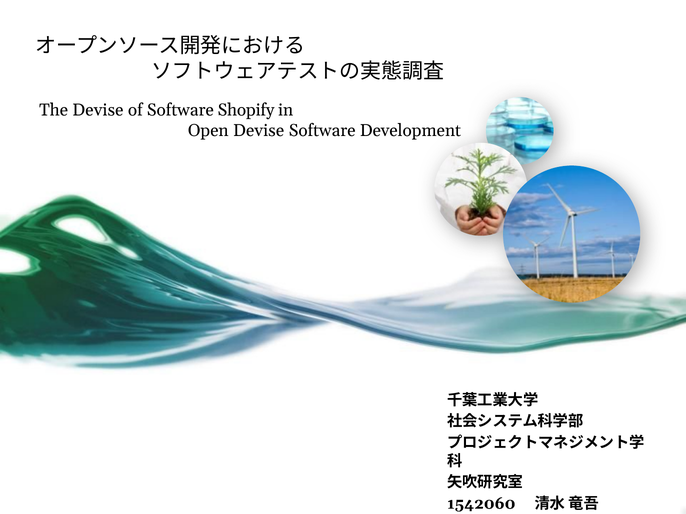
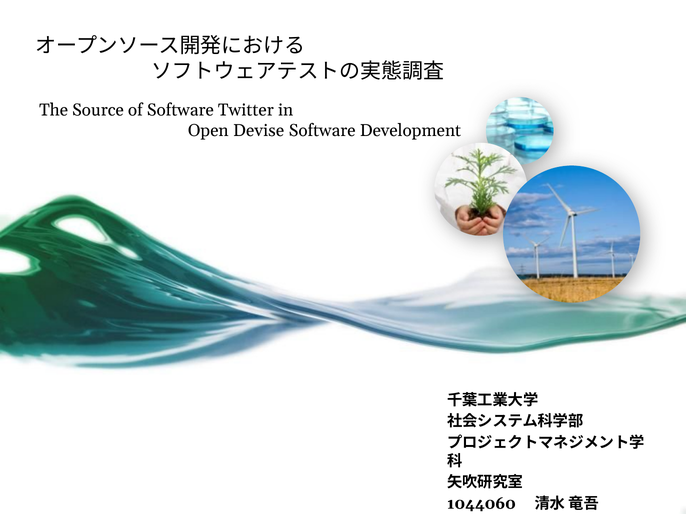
The Devise: Devise -> Source (98, 110)
Shopify: Shopify -> Twitter (246, 110)
1542060: 1542060 -> 1044060 (481, 504)
